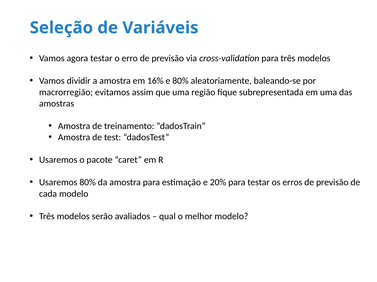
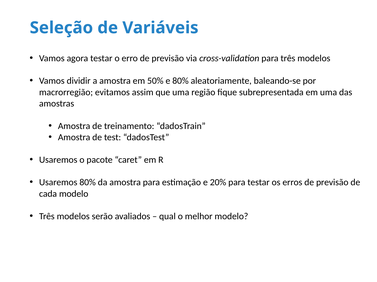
16%: 16% -> 50% (155, 81)
